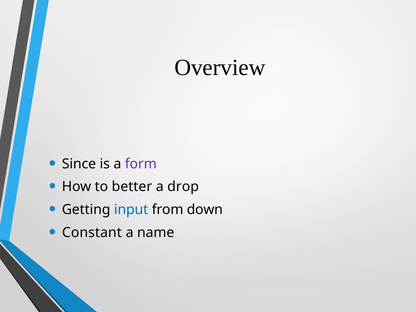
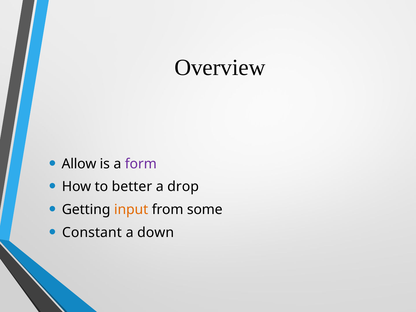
Since: Since -> Allow (79, 164)
input colour: blue -> orange (131, 210)
down: down -> some (205, 210)
name: name -> down (156, 232)
